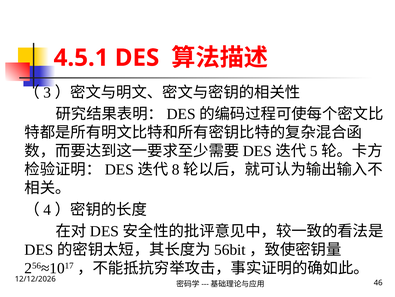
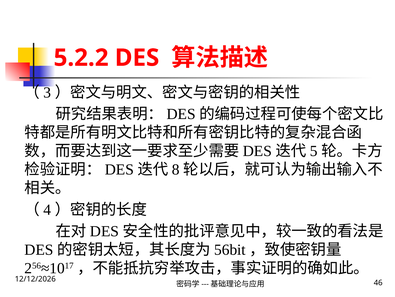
4.5.1: 4.5.1 -> 5.2.2 (81, 58)
